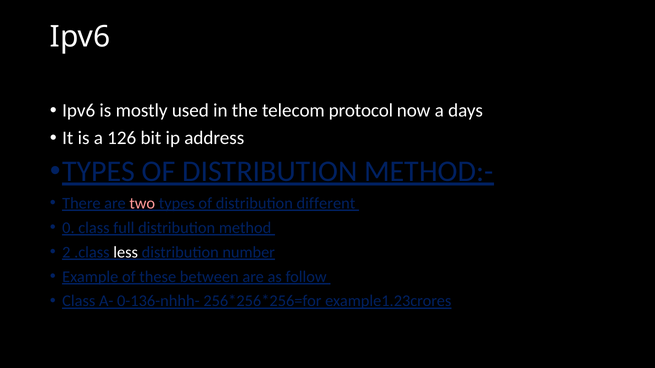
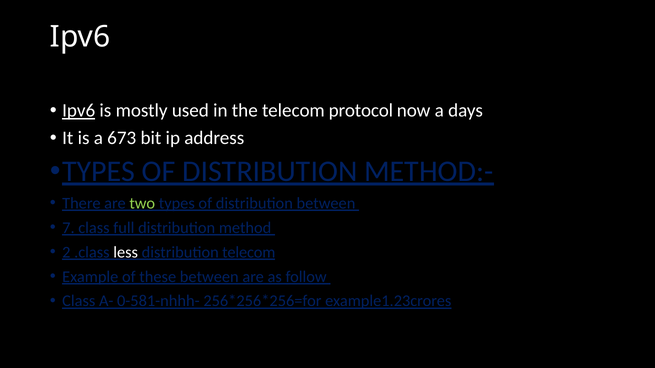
Ipv6 underline: none -> present (79, 111)
126: 126 -> 673 (122, 138)
two colour: pink -> light green (142, 203)
distribution different: different -> between (326, 203)
0: 0 -> 7 (68, 228)
distribution number: number -> telecom (249, 252)
0-136-nhhh-: 0-136-nhhh- -> 0-581-nhhh- (158, 301)
